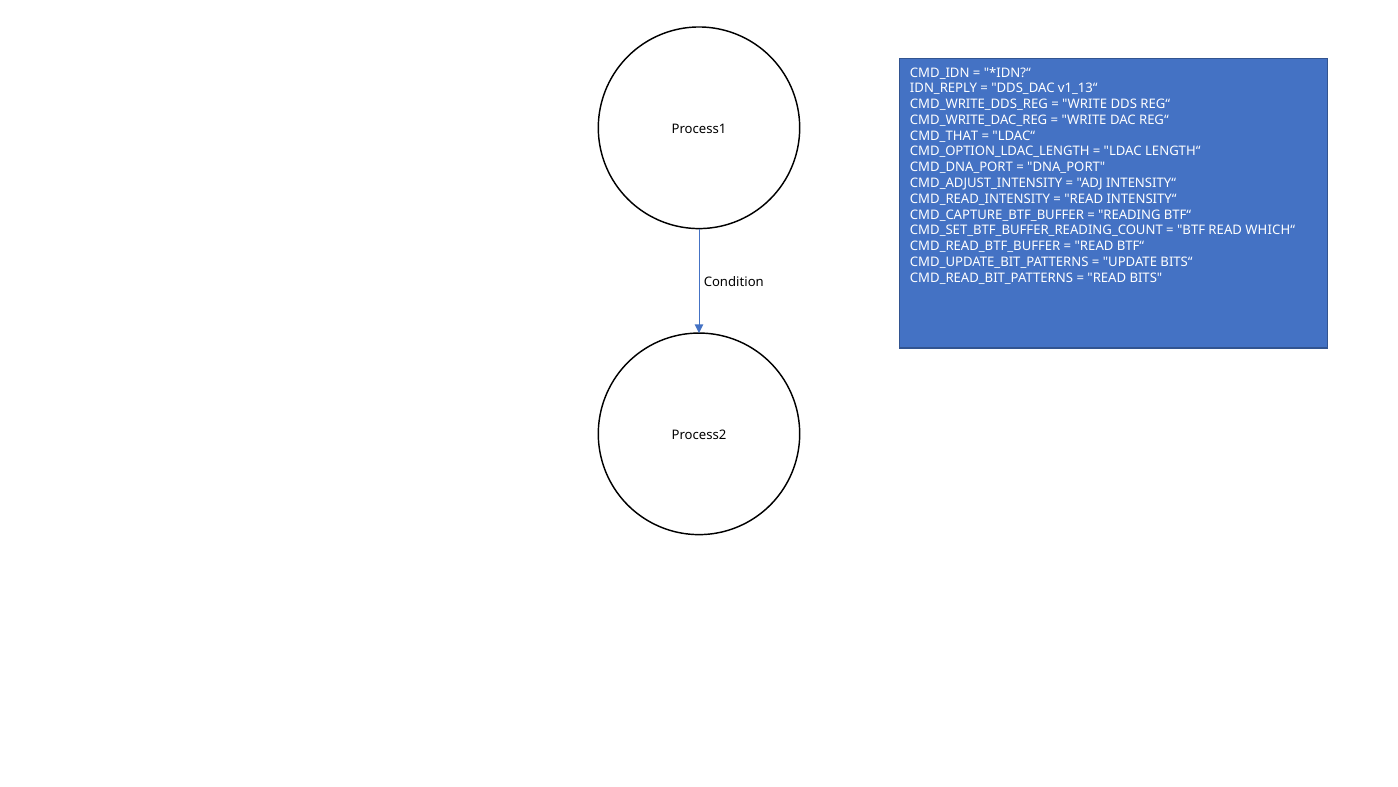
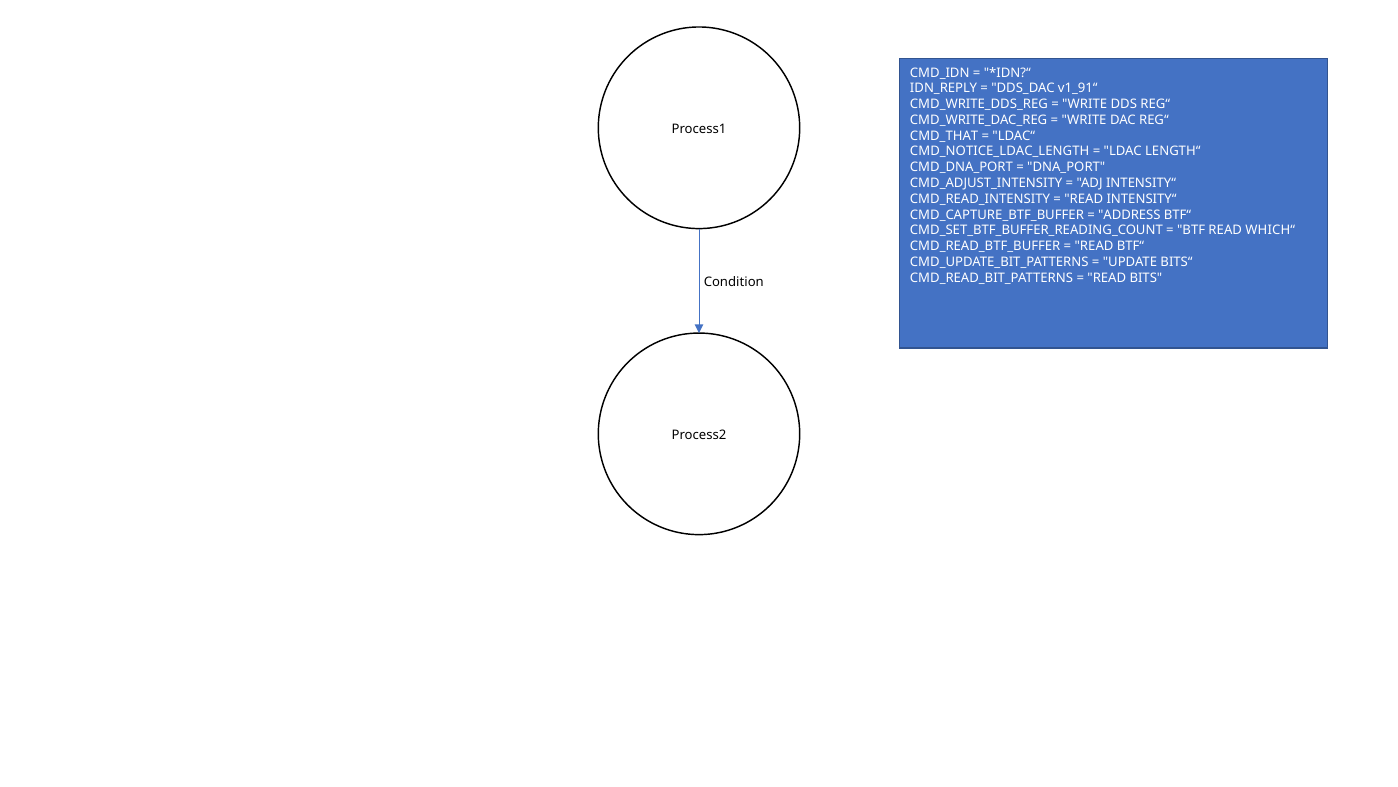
v1_13“: v1_13“ -> v1_91“ (1078, 88)
CMD_OPTION_LDAC_LENGTH: CMD_OPTION_LDAC_LENGTH -> CMD_NOTICE_LDAC_LENGTH (1000, 151)
READING: READING -> ADDRESS (1129, 215)
